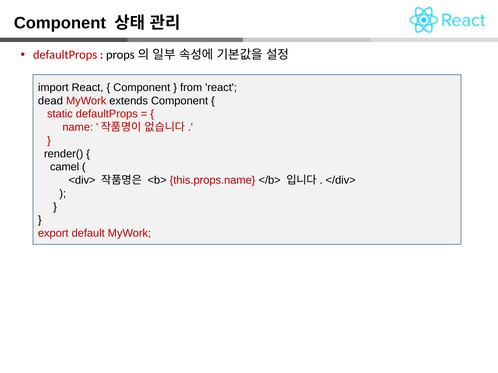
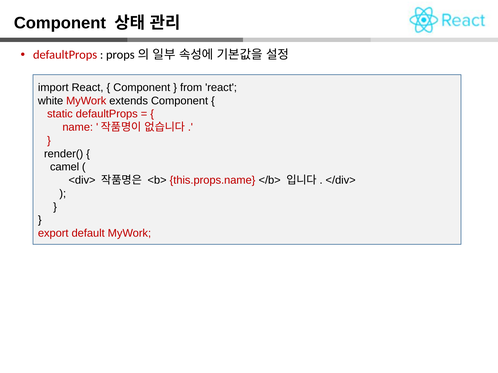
dead: dead -> white (51, 101)
